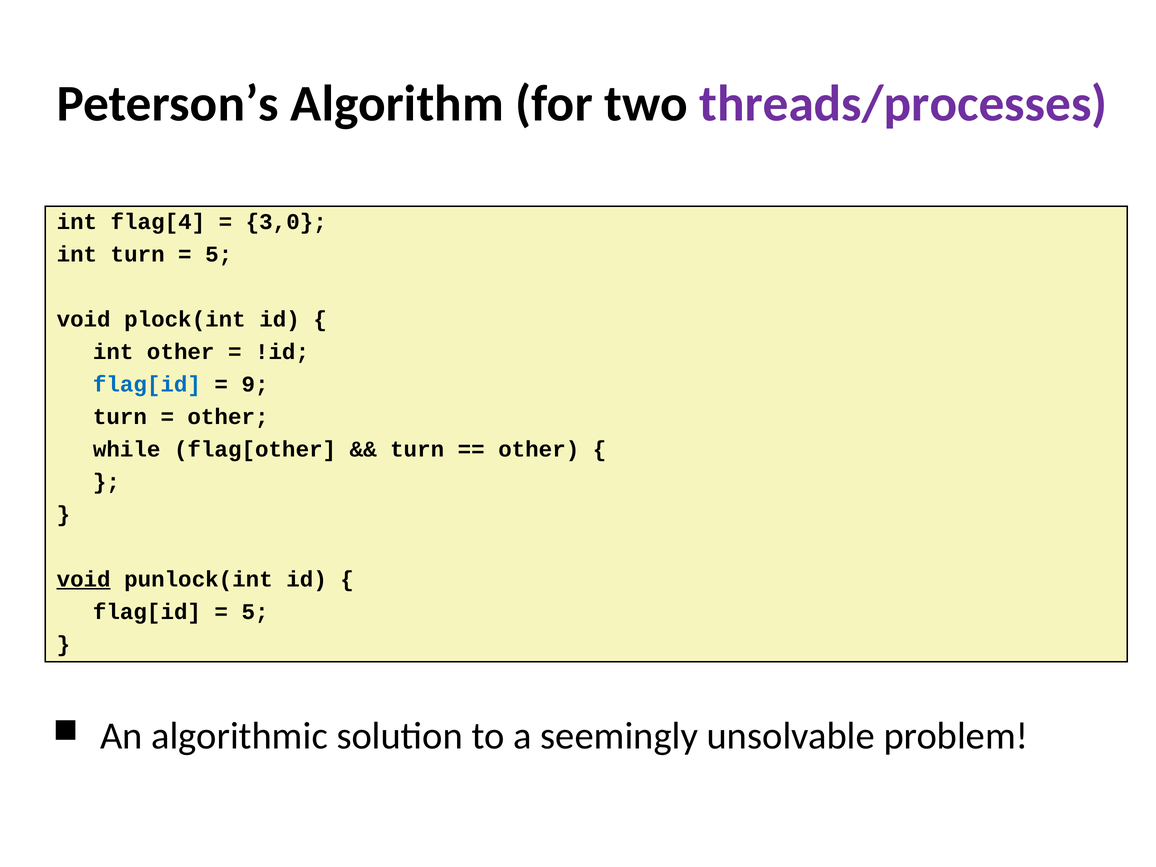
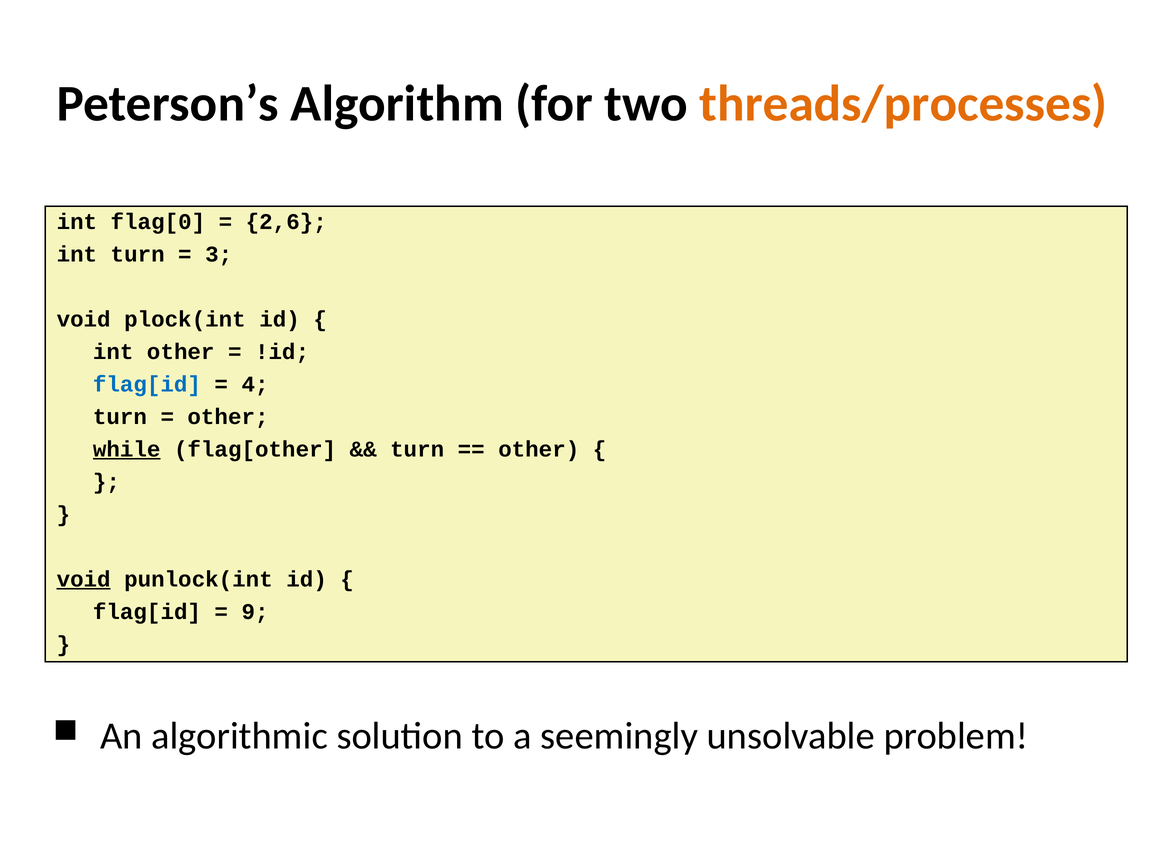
threads/processes colour: purple -> orange (903, 104)
flag[4: flag[4 -> flag[0 (158, 222)
3,0: 3,0 -> 2,6 (286, 222)
5: 5 -> 3 (219, 254)
9: 9 -> 4 (255, 384)
while underline: none -> present (127, 449)
5: 5 -> 9 (255, 612)
